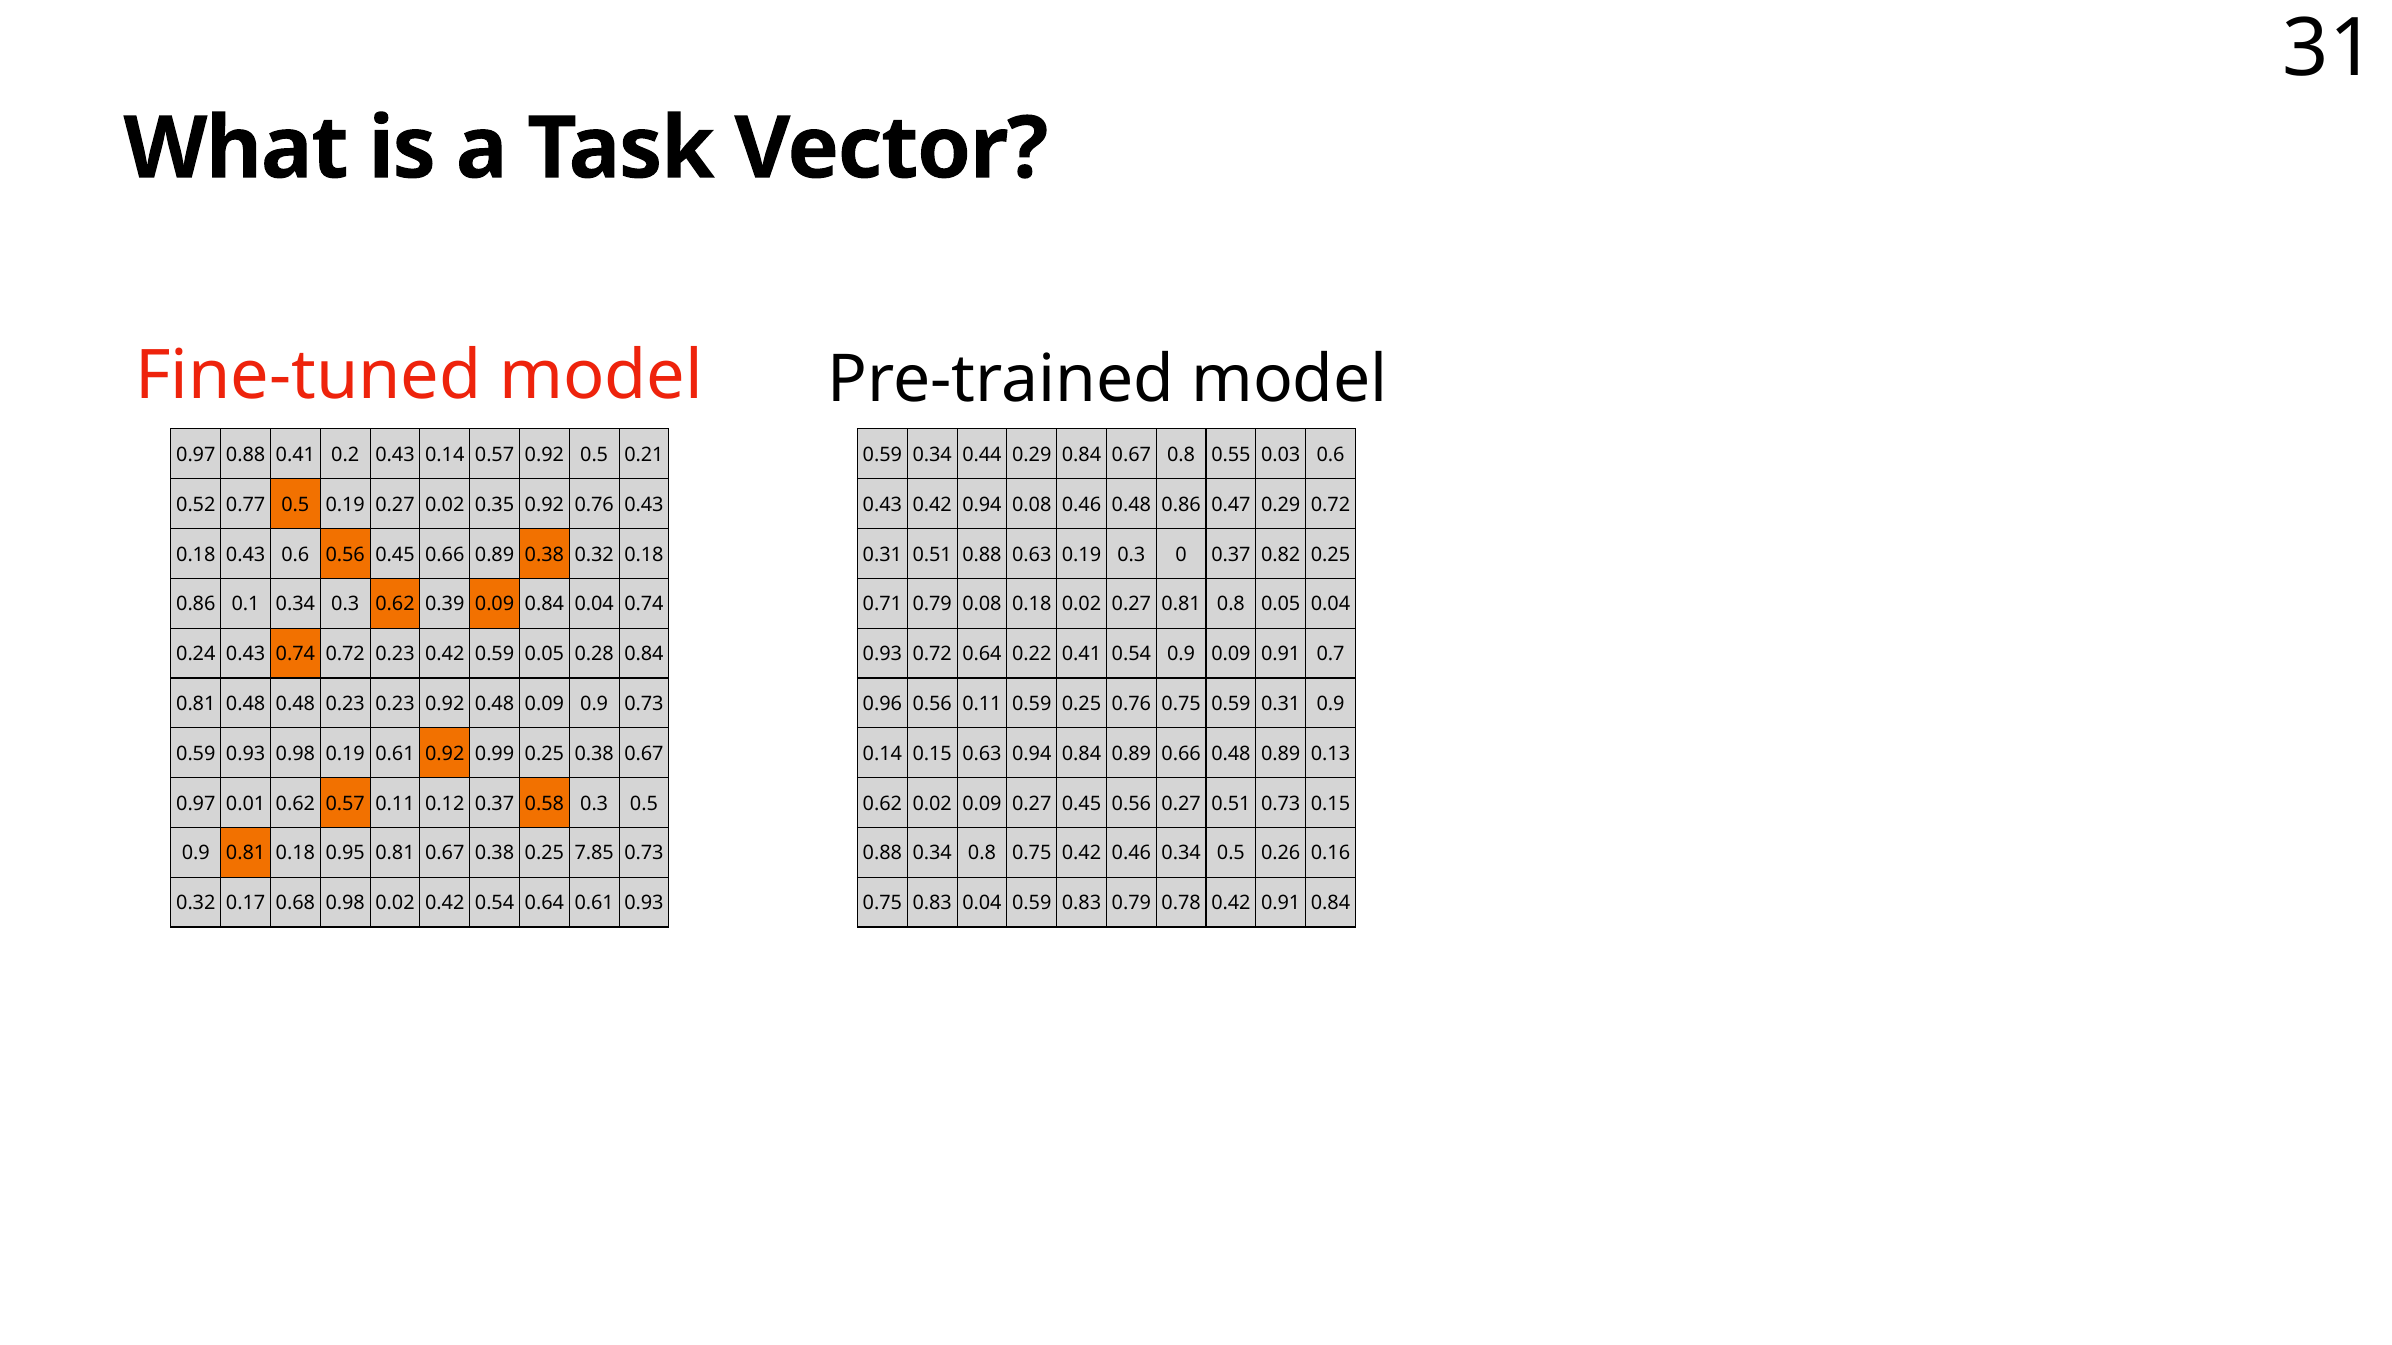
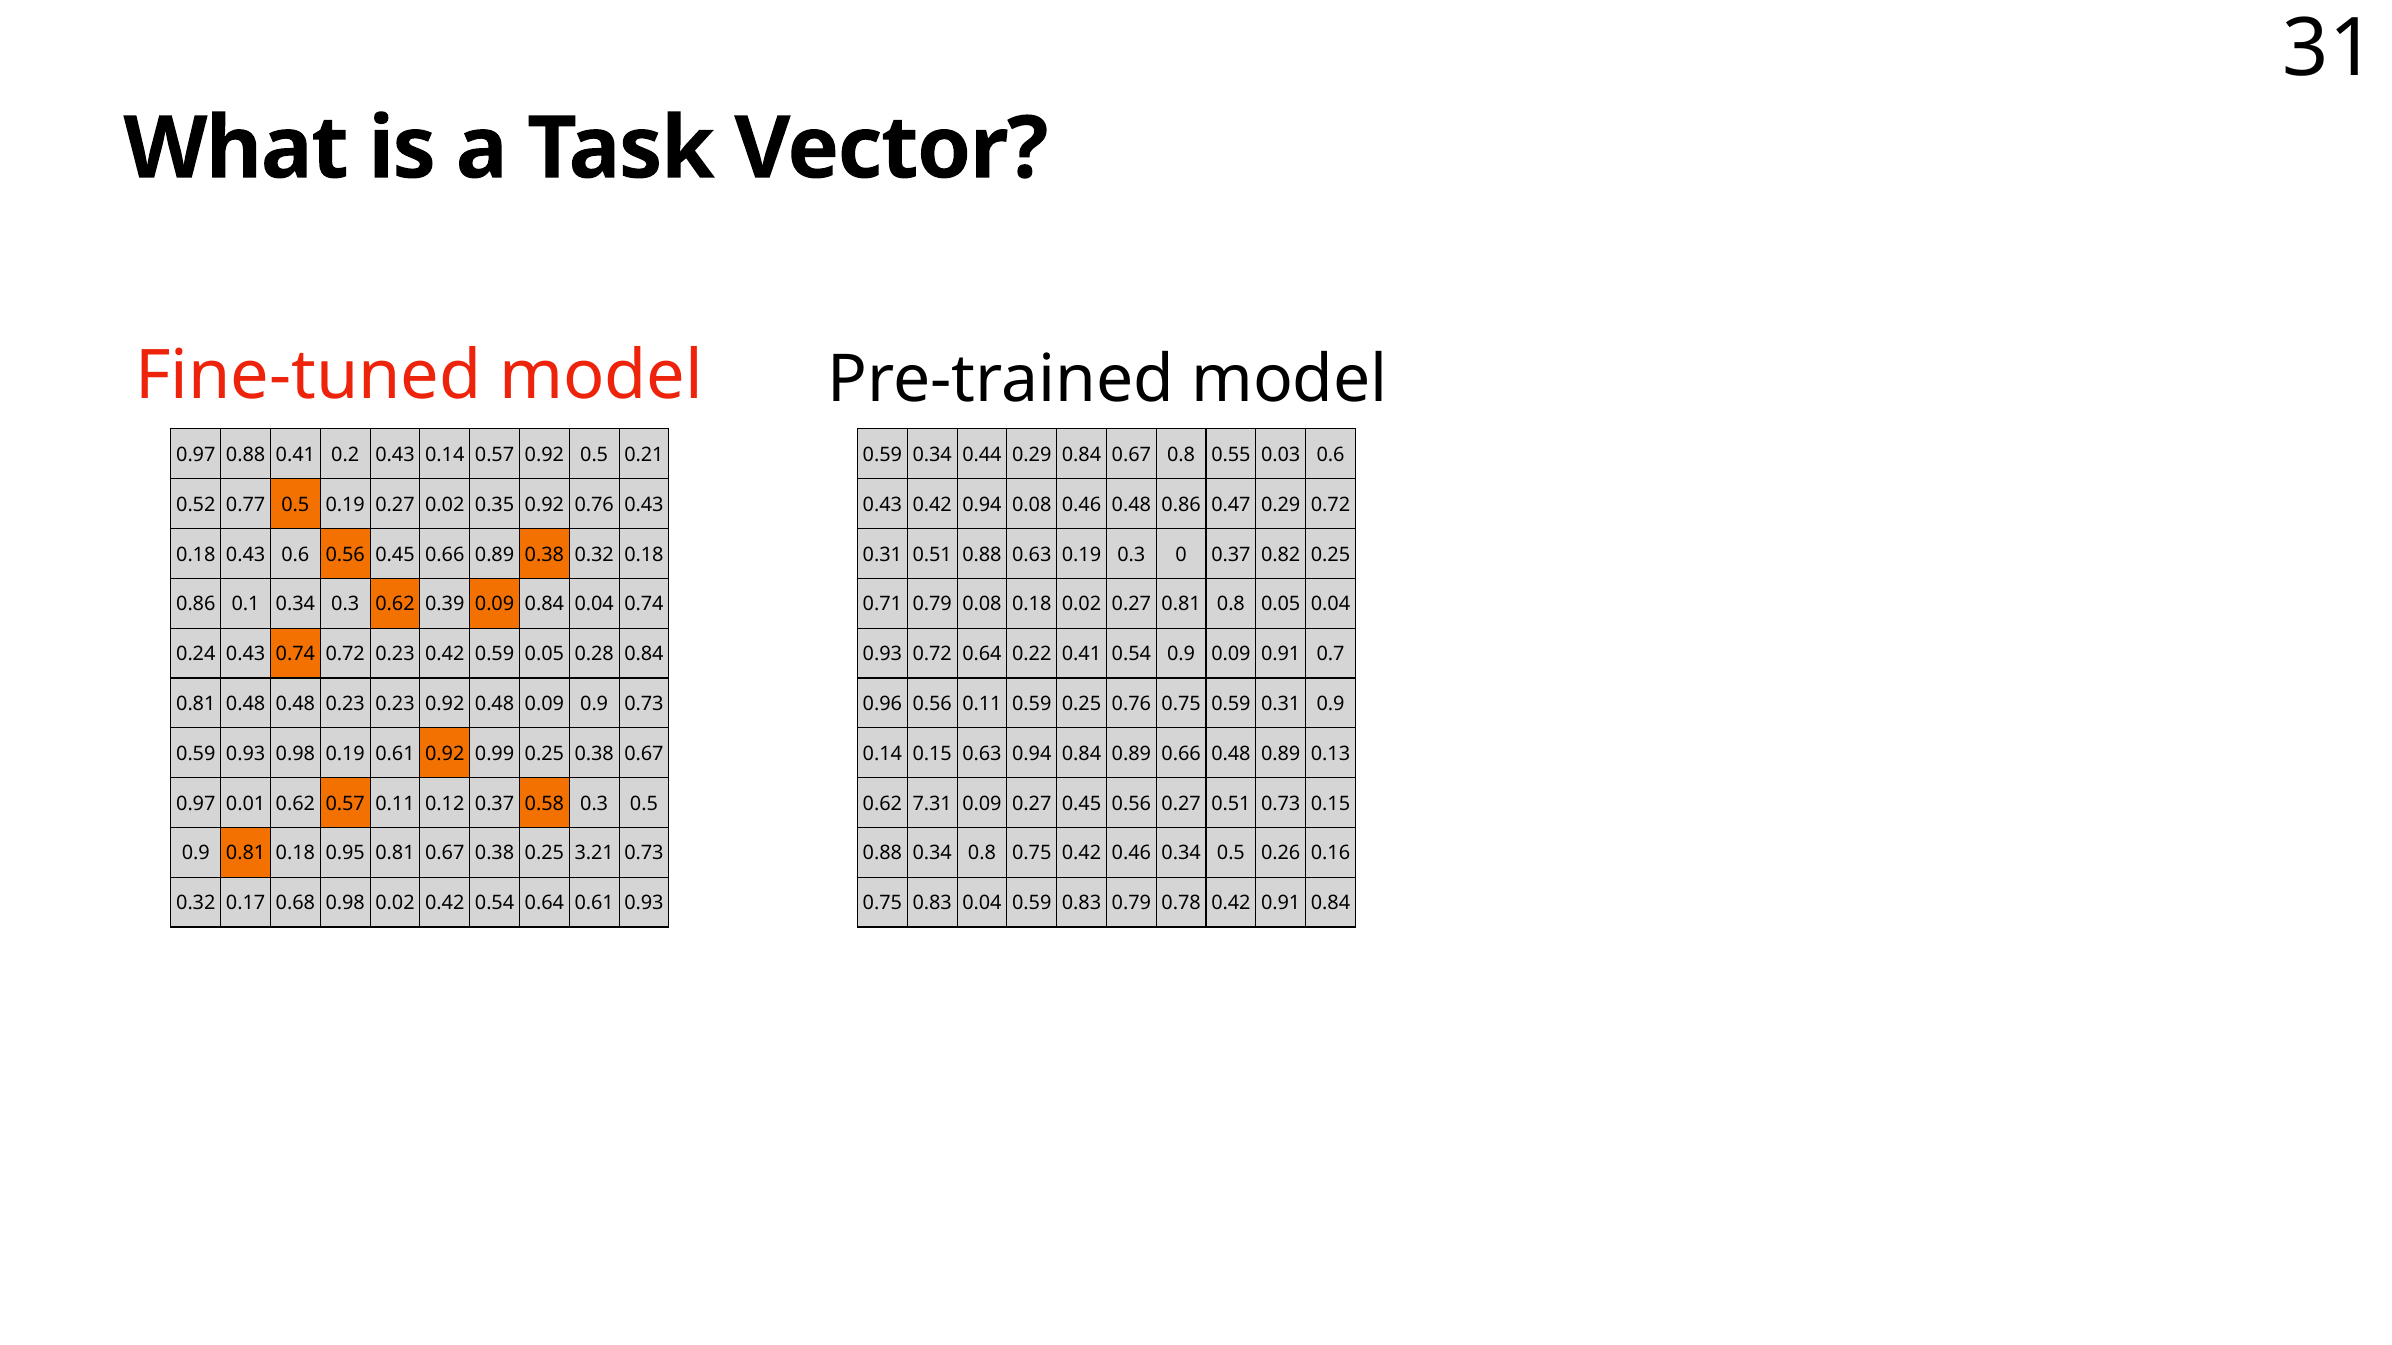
0.62 0.02: 0.02 -> 7.31 (932, 804)
7.85: 7.85 -> 3.21 (594, 854)
